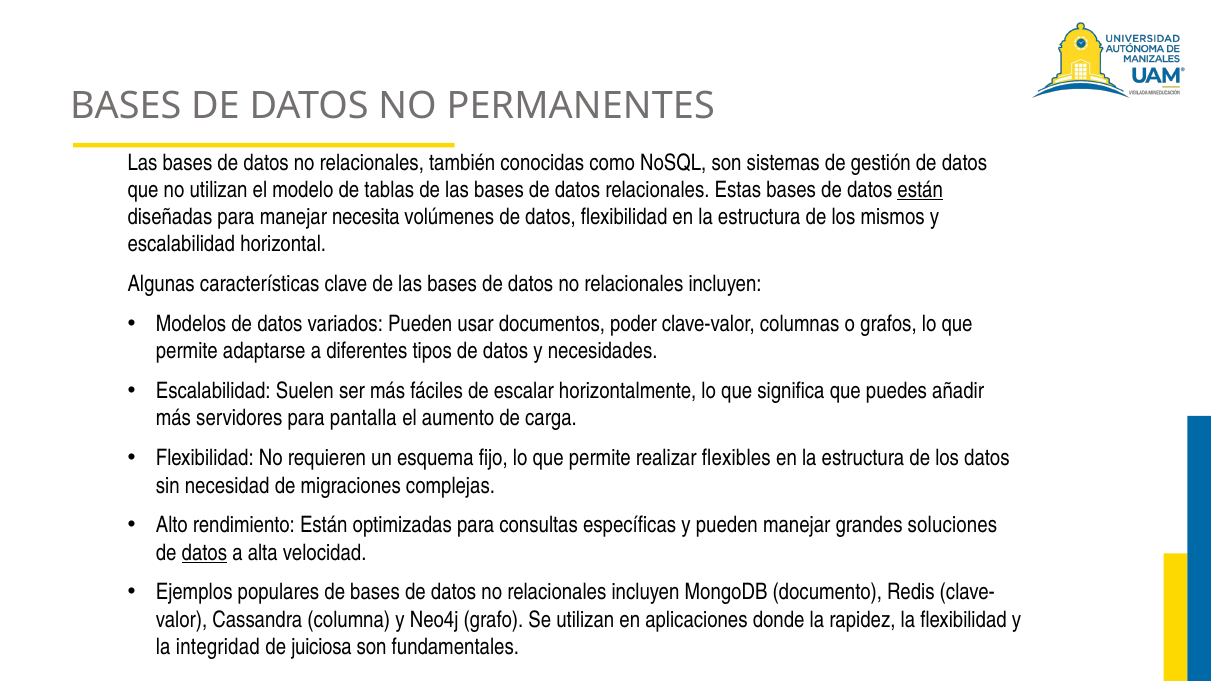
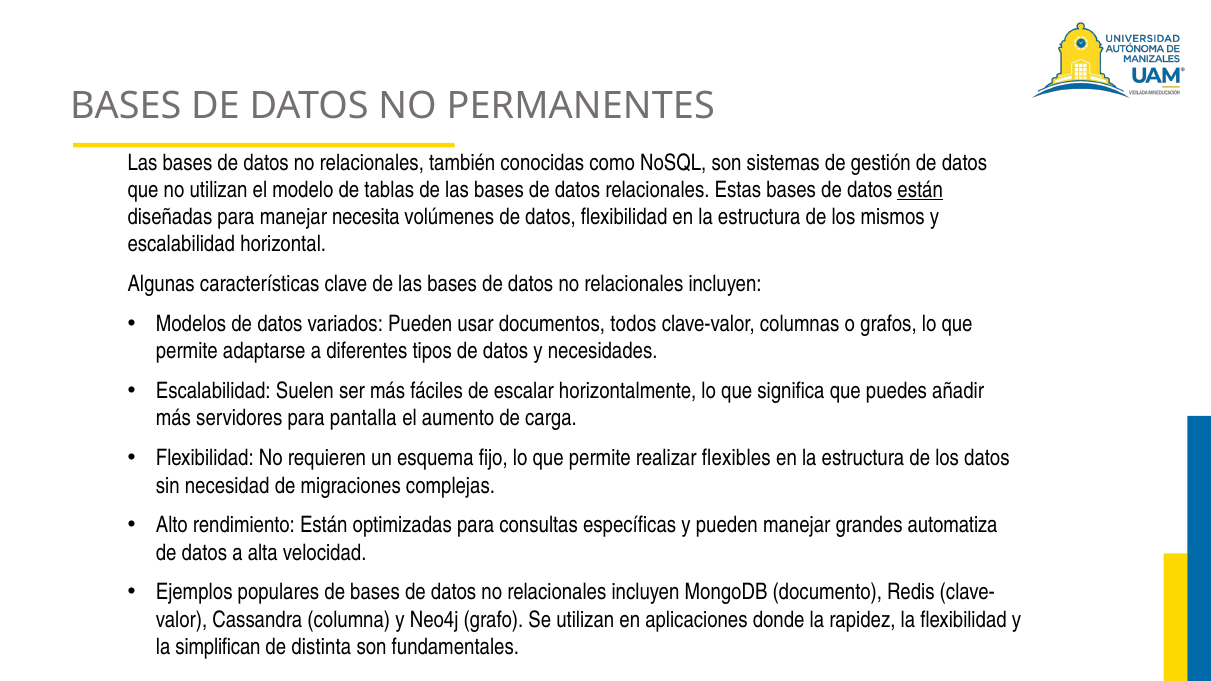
poder: poder -> todos (633, 324)
soluciones: soluciones -> automatiza (953, 526)
datos underline: present -> none (204, 553)
integridad: integridad -> simplifican (218, 647)
juiciosa: juiciosa -> distinta (321, 647)
